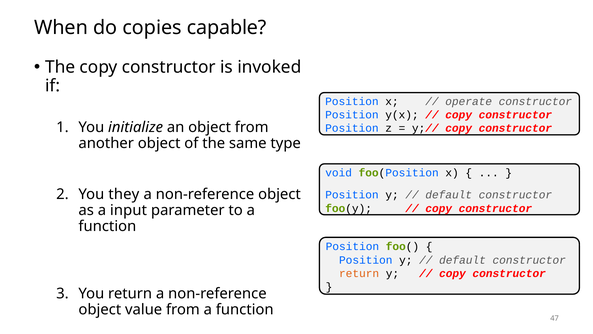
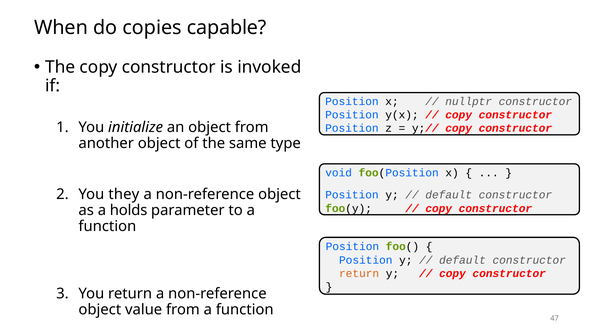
operate: operate -> nullptr (469, 101)
input: input -> holds (129, 210)
